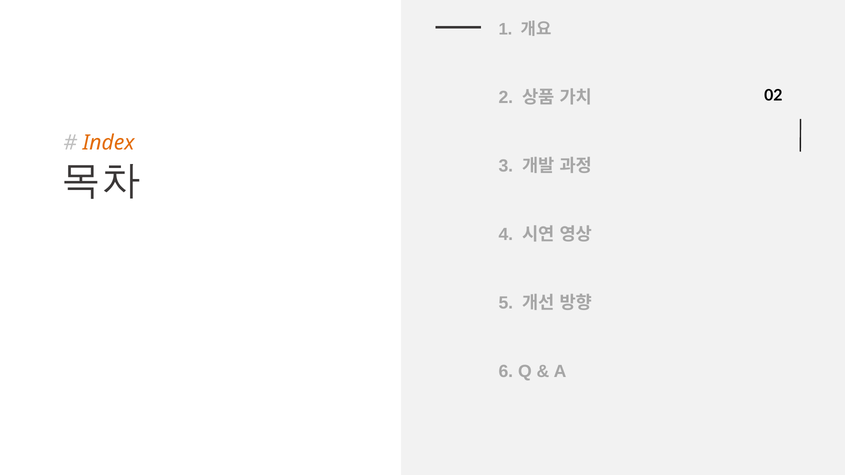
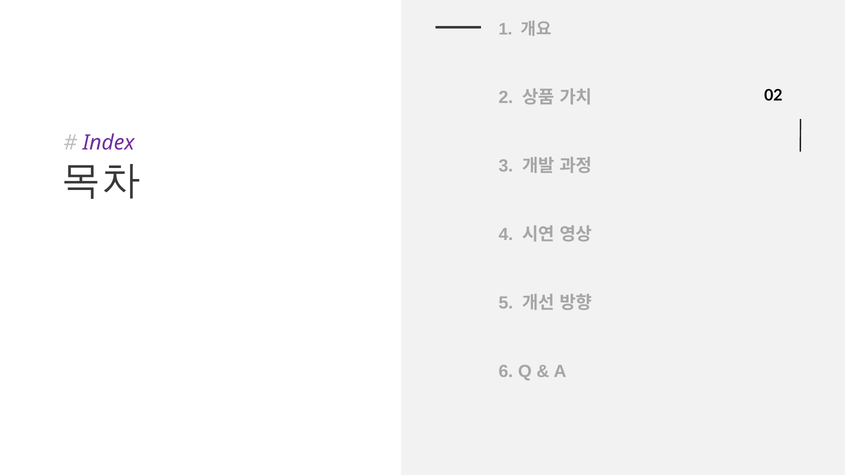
Index colour: orange -> purple (109, 143)
